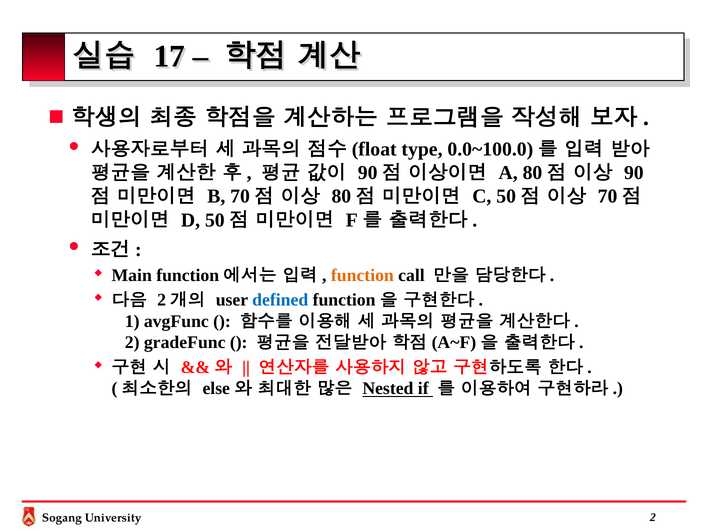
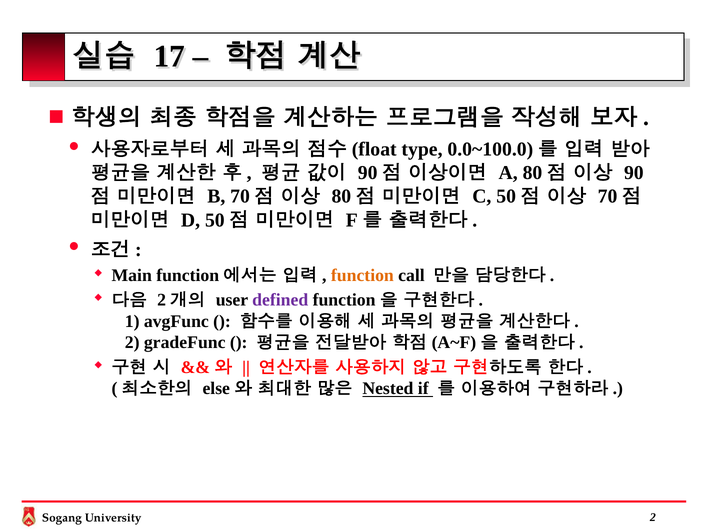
defined colour: blue -> purple (280, 300)
